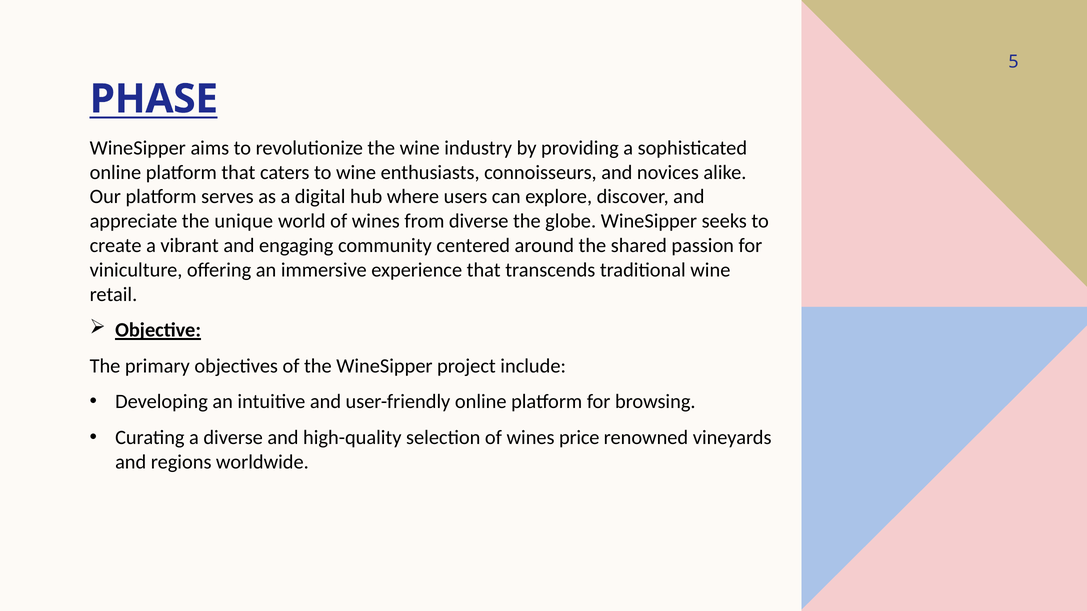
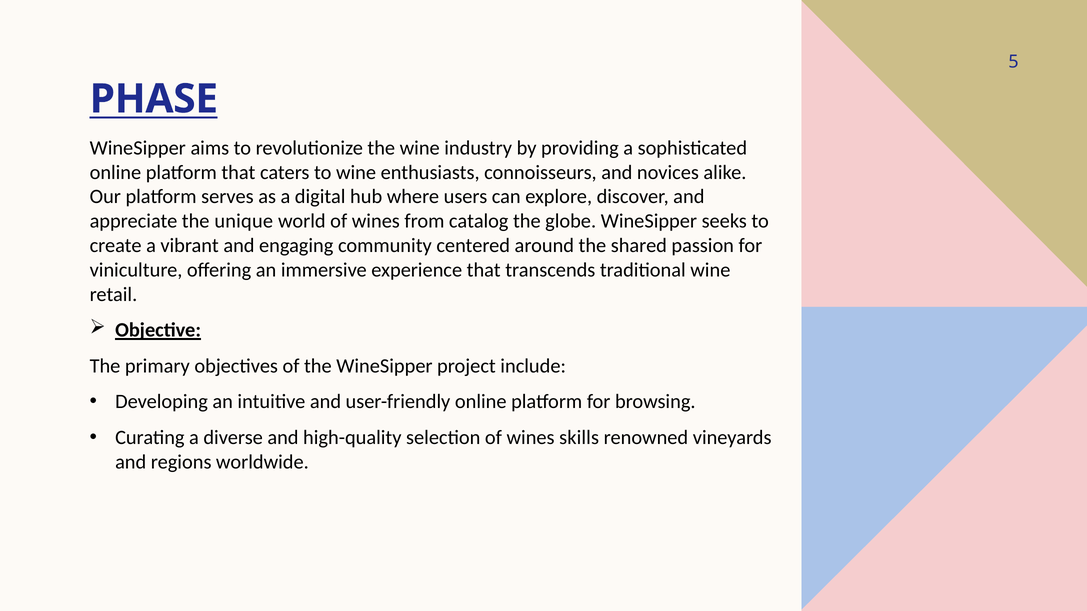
from diverse: diverse -> catalog (479, 221)
price: price -> skills (579, 438)
